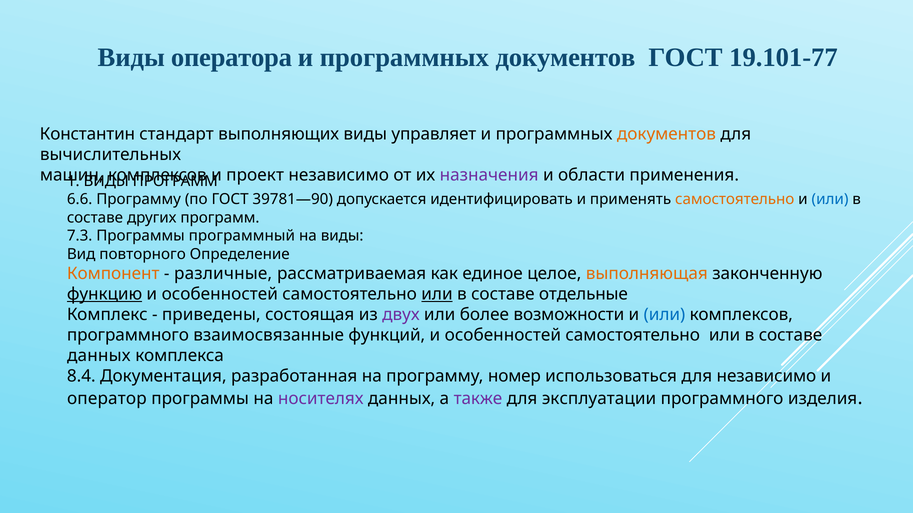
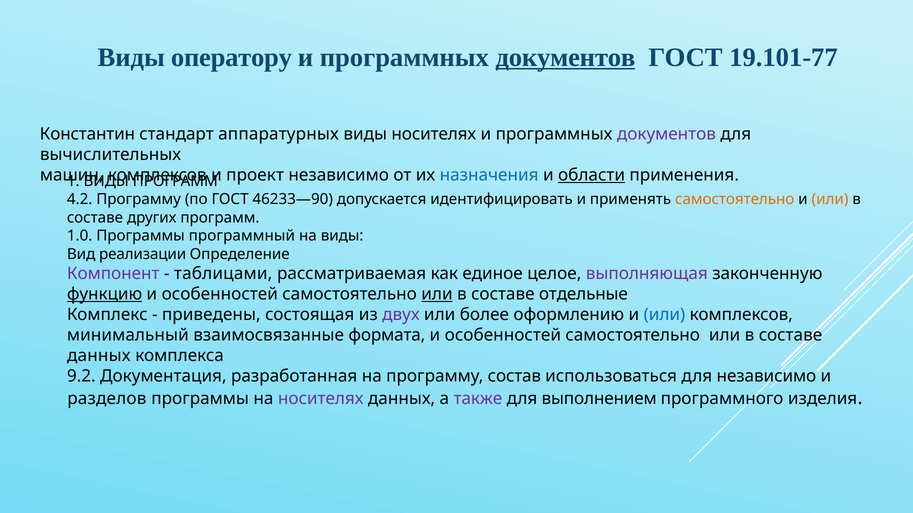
оператора: оператора -> оператору (231, 57)
документов underline: none -> present (565, 57)
выполняющих: выполняющих -> аппаратурных (279, 134)
виды управляет: управляет -> носителях (434, 134)
документов colour: orange -> purple (666, 134)
назначения colour: purple -> blue (489, 175)
области underline: none -> present (592, 175)
6.6: 6.6 -> 4.2 (80, 200)
39781—90: 39781—90 -> 46233—90 (293, 200)
или colour: blue -> orange (830, 200)
7.3: 7.3 -> 1.0 (80, 236)
повторного: повторного -> реализации (143, 254)
Компонент colour: orange -> purple (113, 274)
различные: различные -> таблицами (223, 274)
выполняющая colour: orange -> purple (647, 274)
возможности: возможности -> оформлению (569, 315)
программного: программного -> минимальный (128, 335)
функций: функций -> формата (387, 335)
8.4: 8.4 -> 9.2 (81, 377)
номер: номер -> состав (514, 377)
оператор: оператор -> разделов (107, 399)
эксплуатации: эксплуатации -> выполнением (599, 399)
